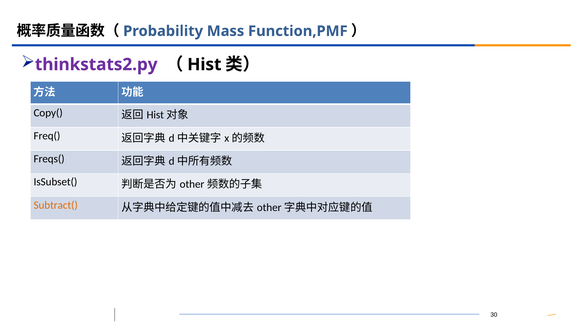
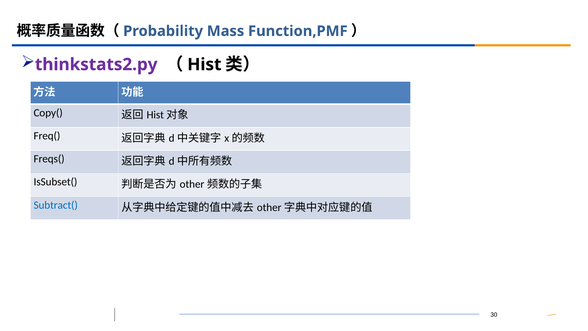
Subtract( colour: orange -> blue (56, 205)
